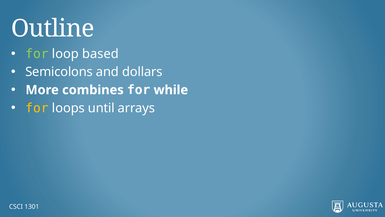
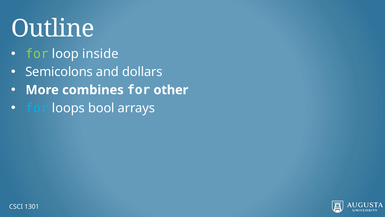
based: based -> inside (100, 54)
while: while -> other (171, 90)
for colour: yellow -> light blue (37, 108)
until: until -> bool (101, 108)
